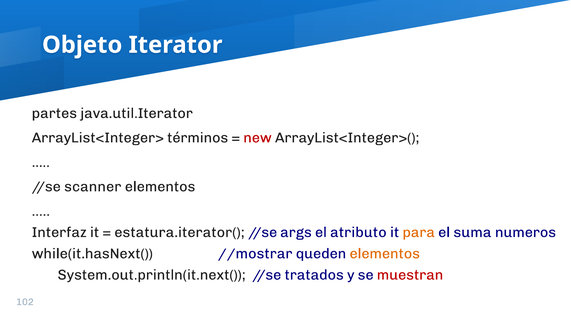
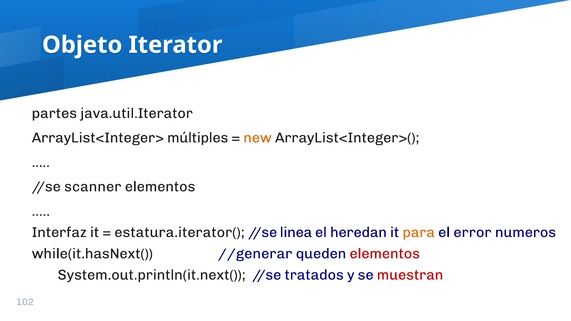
términos: términos -> múltiples (198, 138)
new colour: red -> orange (258, 138)
args: args -> linea (296, 232)
atributo: atributo -> heredan (359, 232)
suma: suma -> error (472, 232)
//mostrar: //mostrar -> //generar (255, 254)
elementos colour: orange -> red (385, 254)
